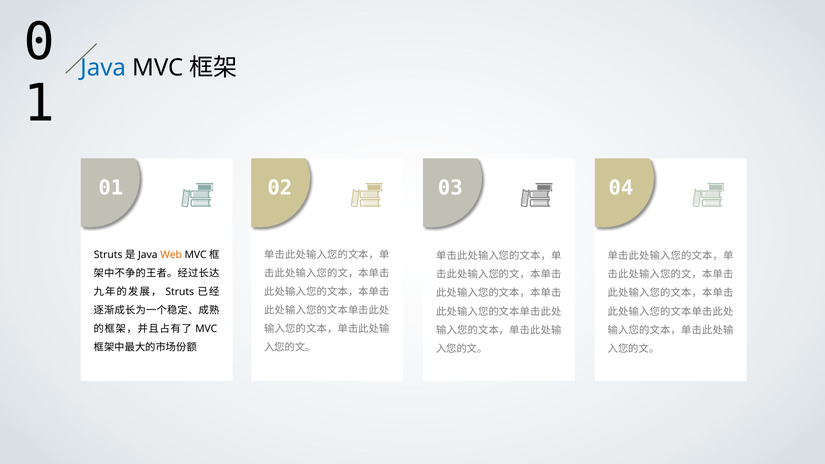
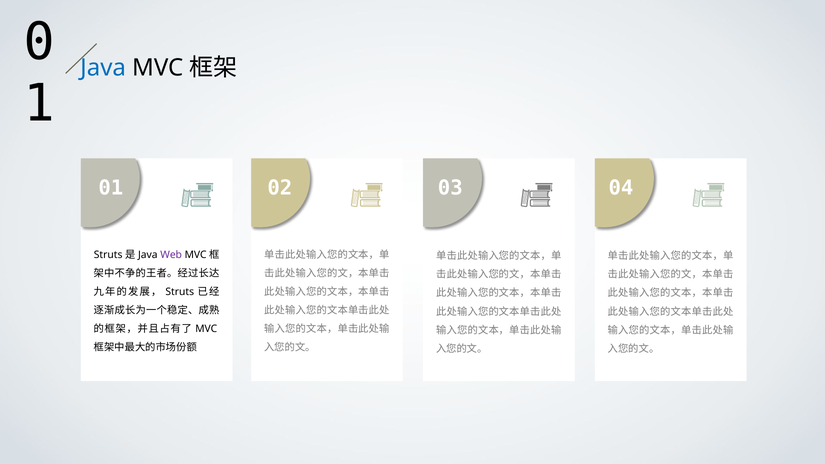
Web colour: orange -> purple (171, 255)
